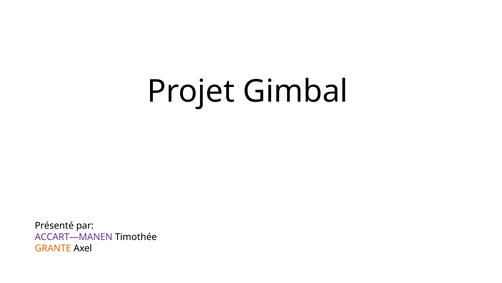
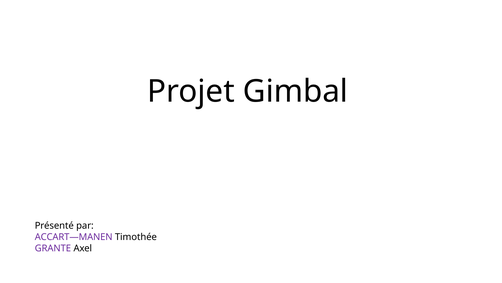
GRANTE colour: orange -> purple (53, 248)
